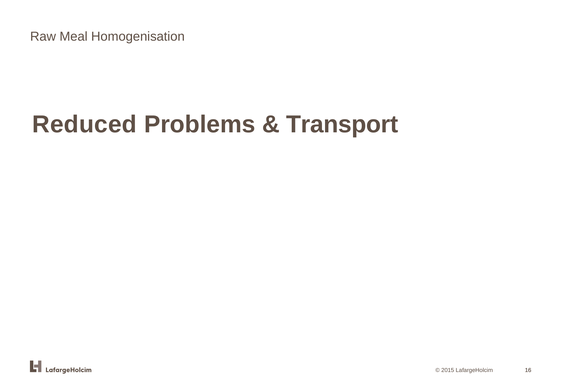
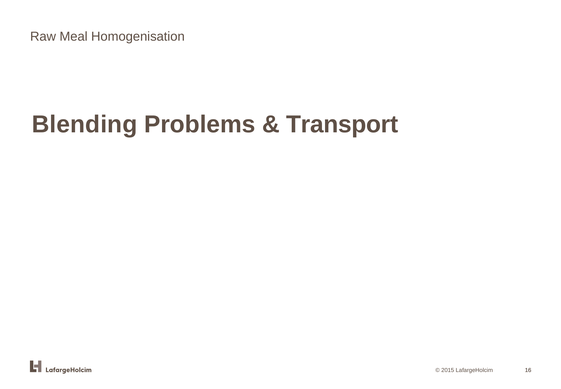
Reduced: Reduced -> Blending (85, 124)
